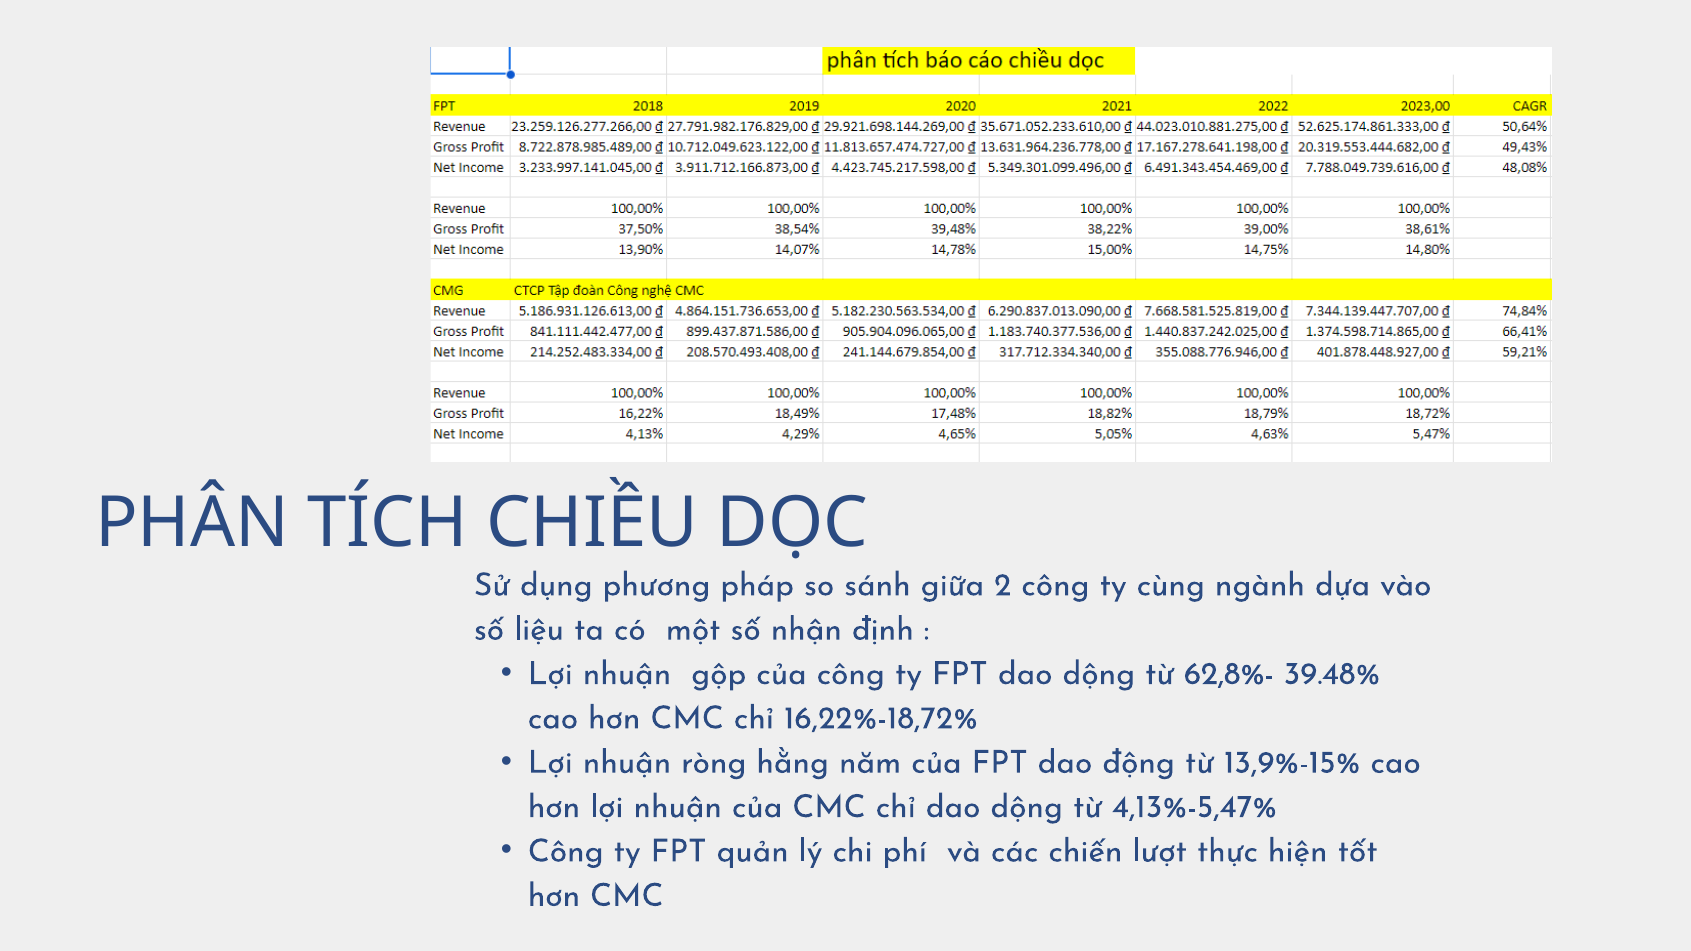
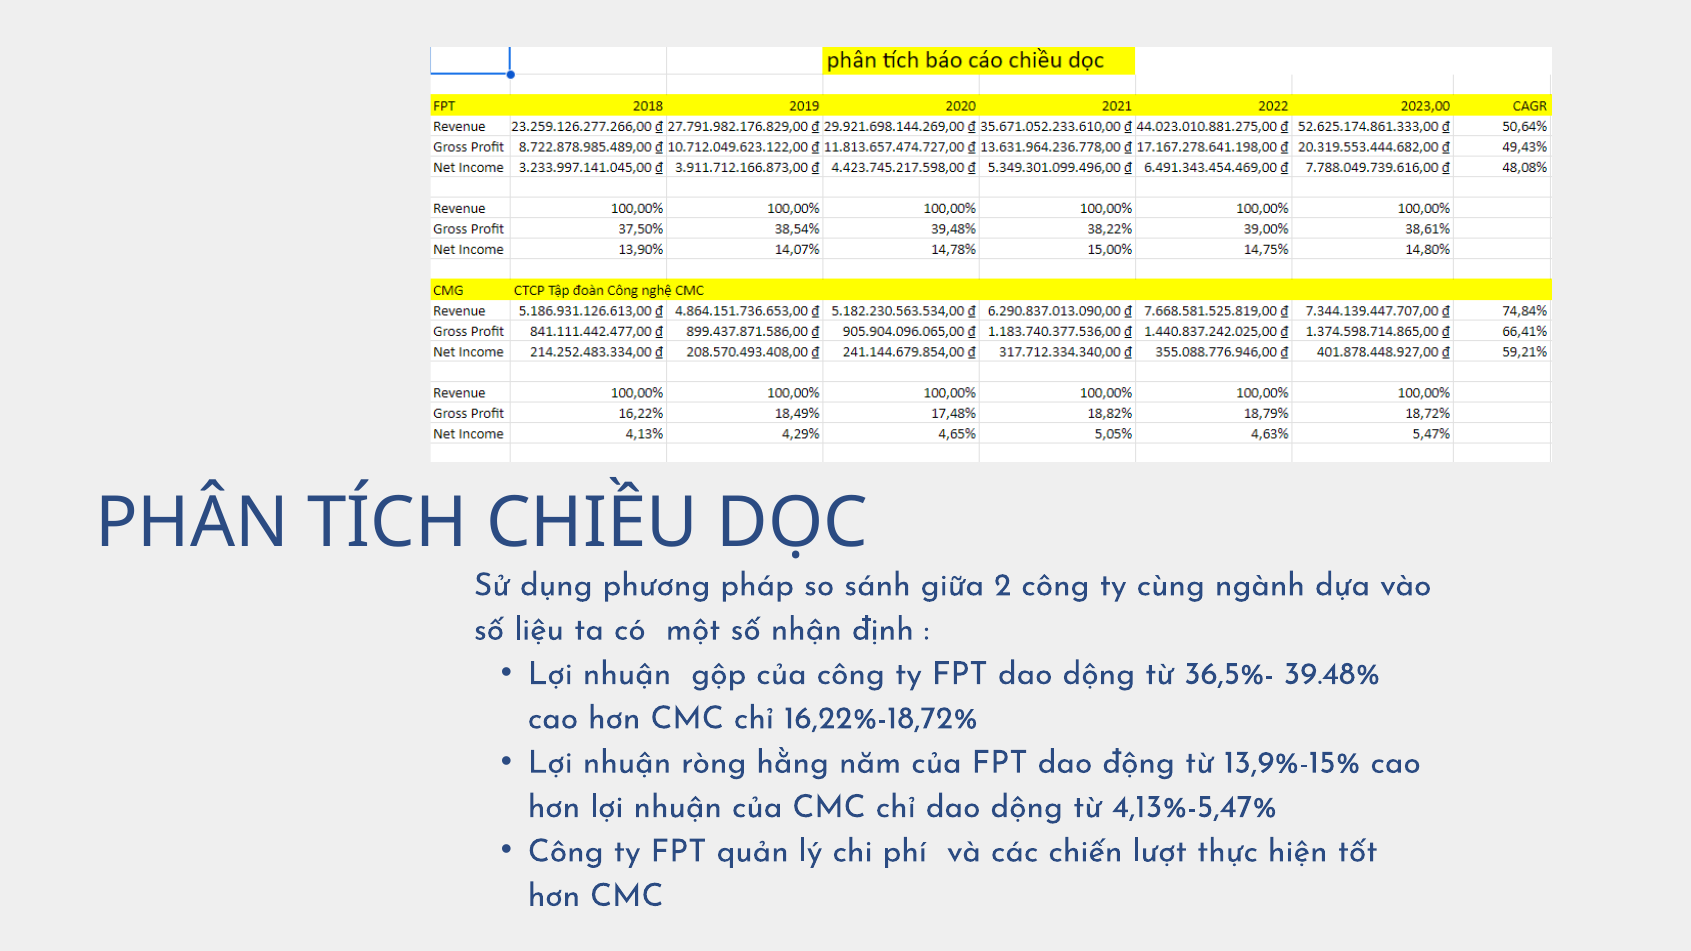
62,8%-: 62,8%- -> 36,5%- (1229, 674)
